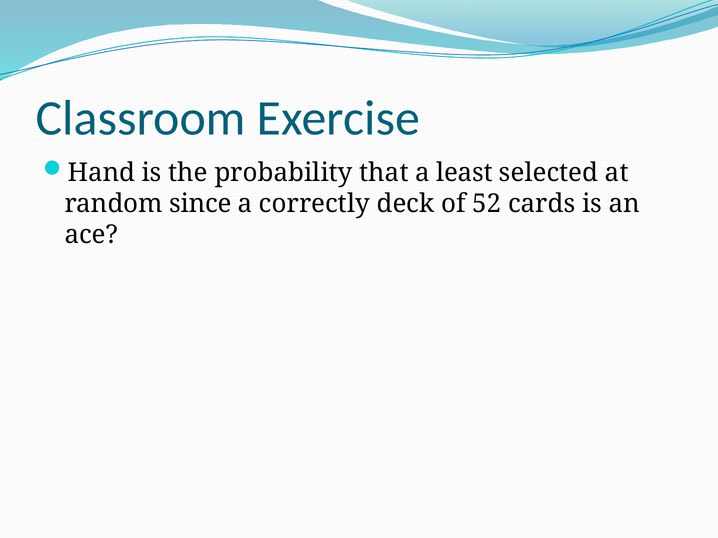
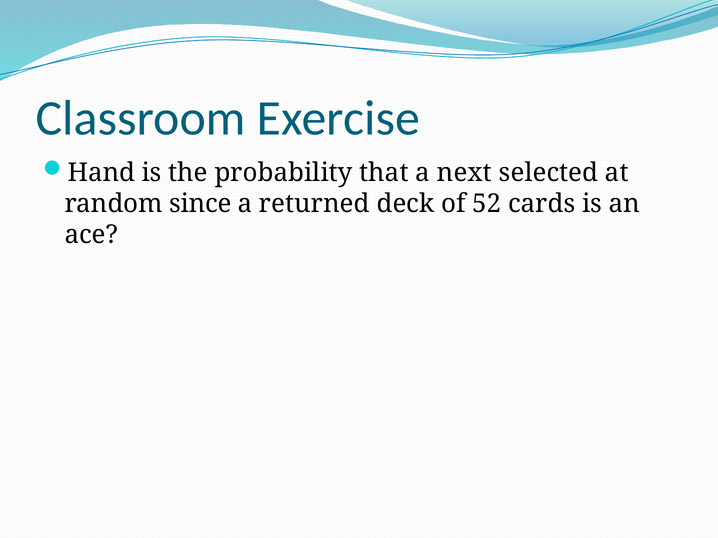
least: least -> next (464, 173)
correctly: correctly -> returned (314, 204)
